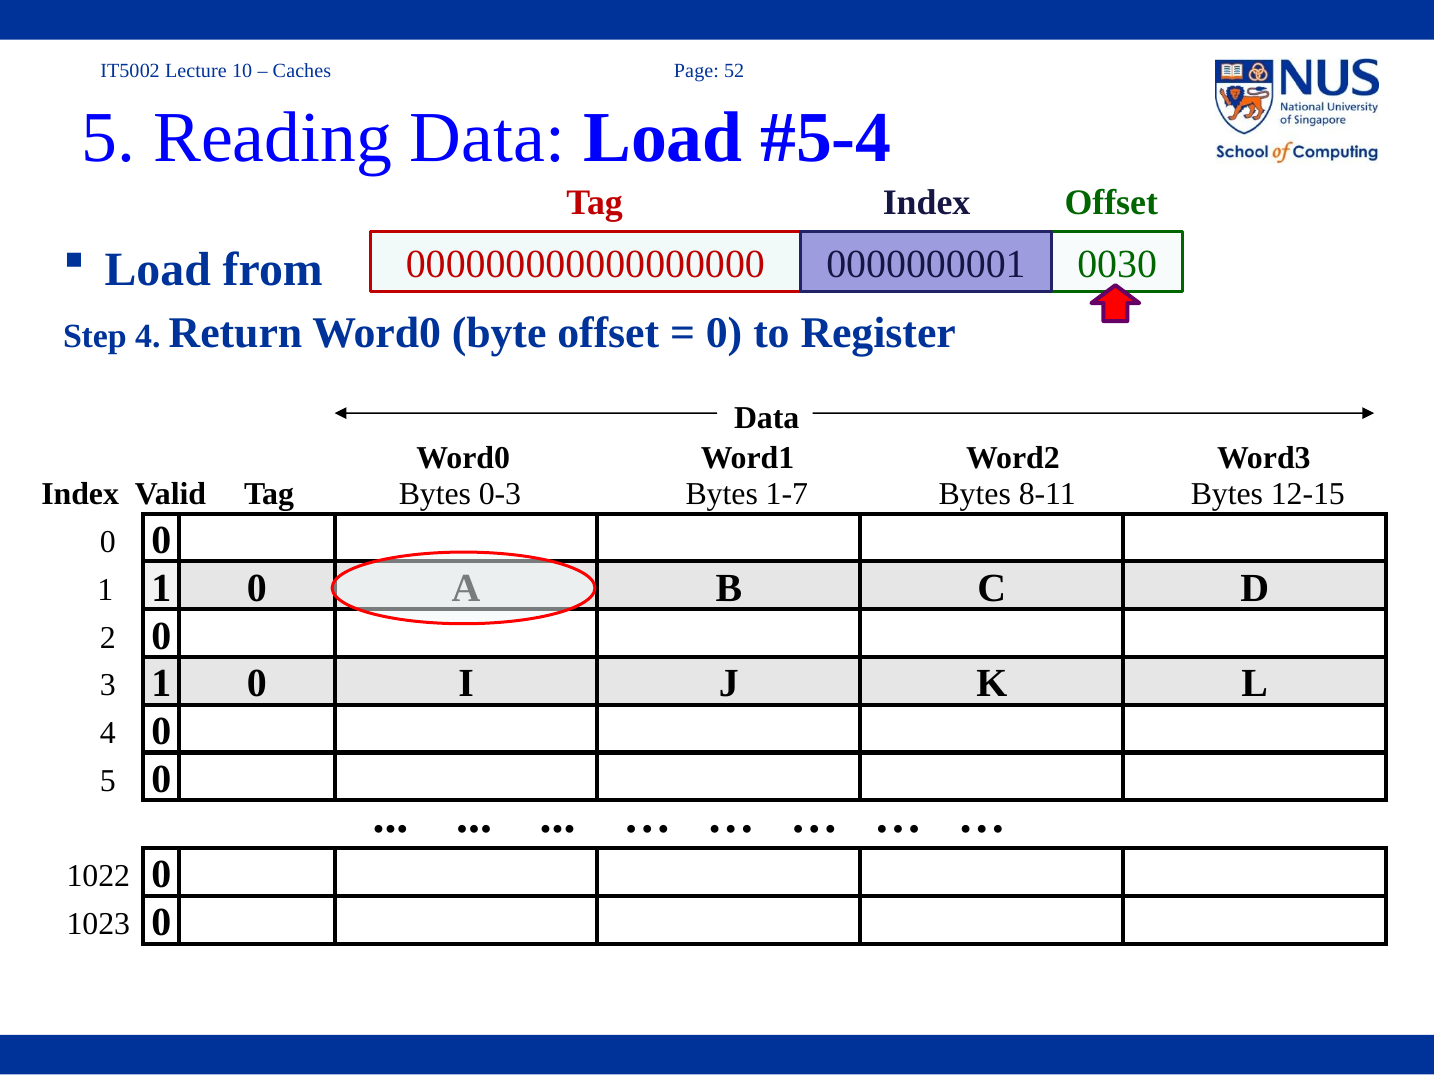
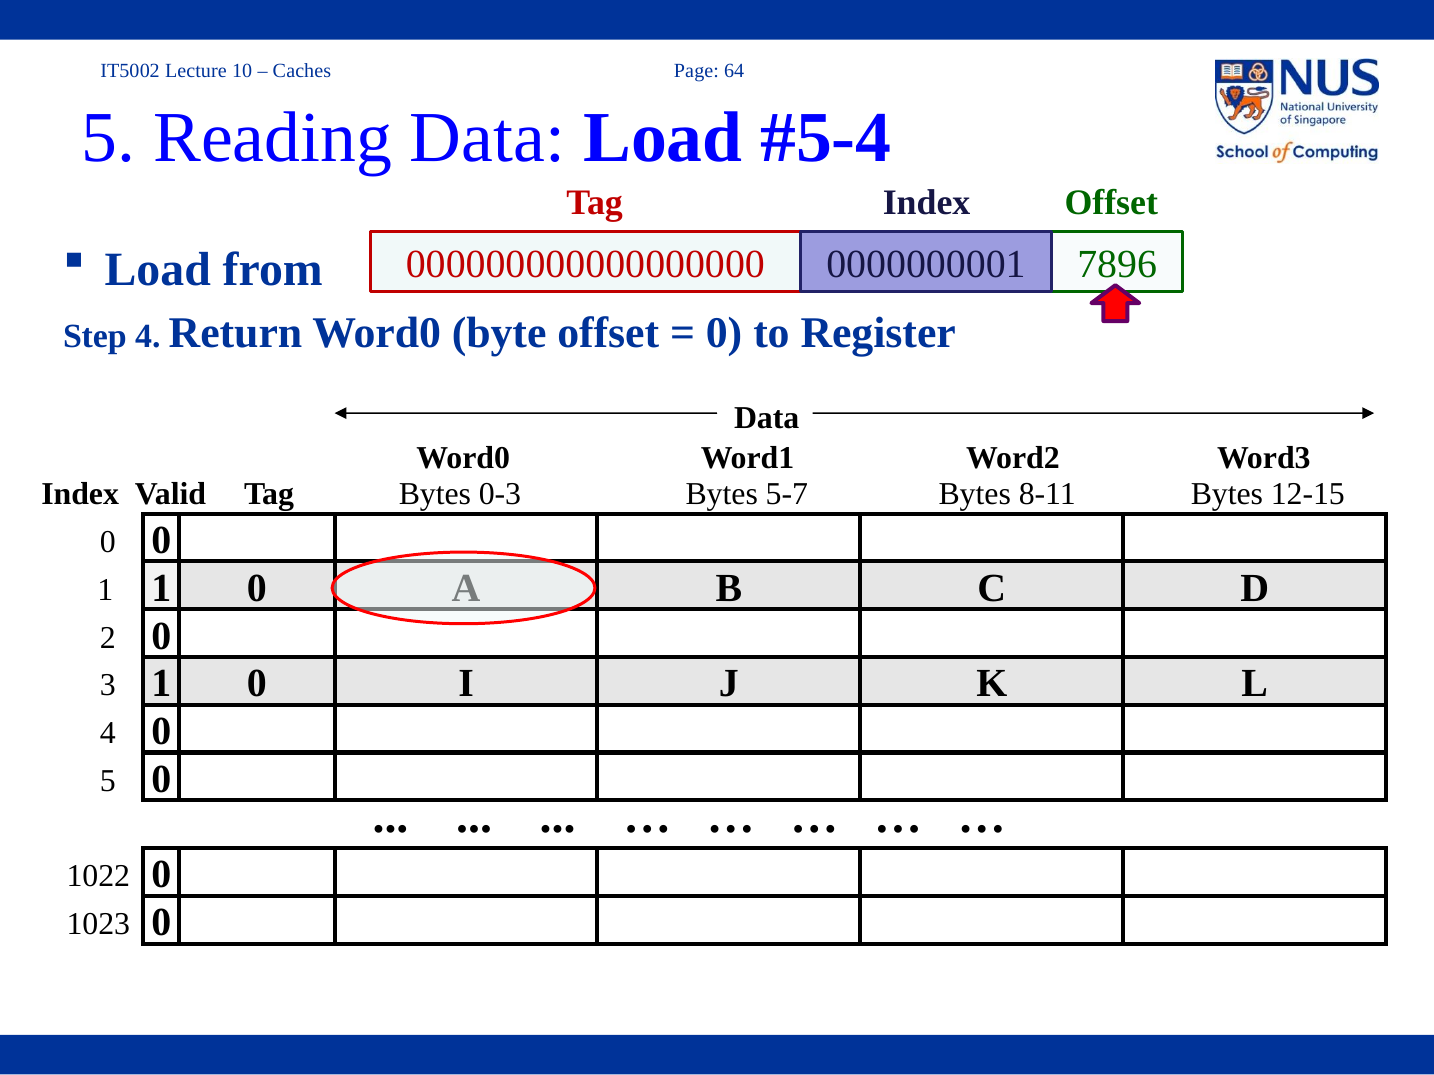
52: 52 -> 64 (734, 71)
0030: 0030 -> 7896 (1117, 264)
1-7: 1-7 -> 5-7 (787, 494)
